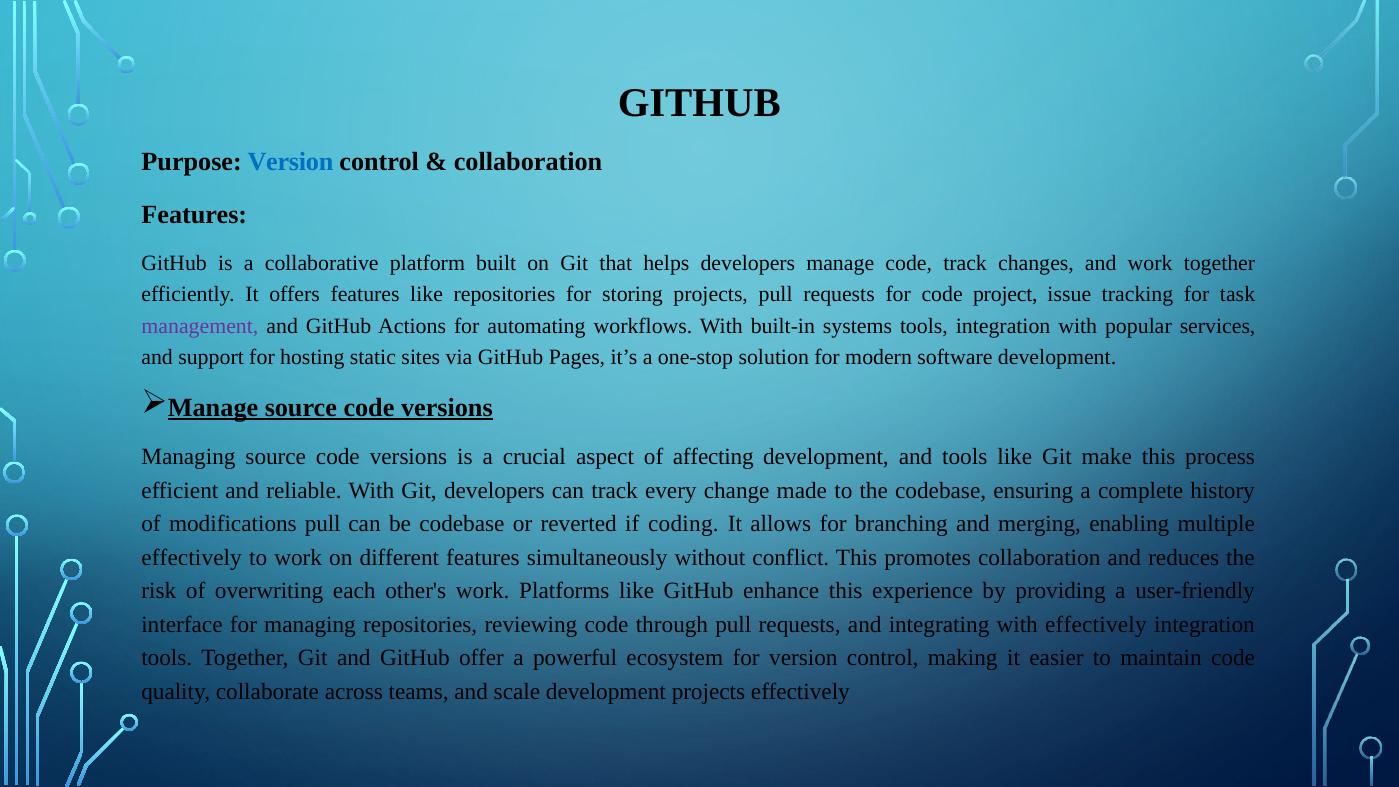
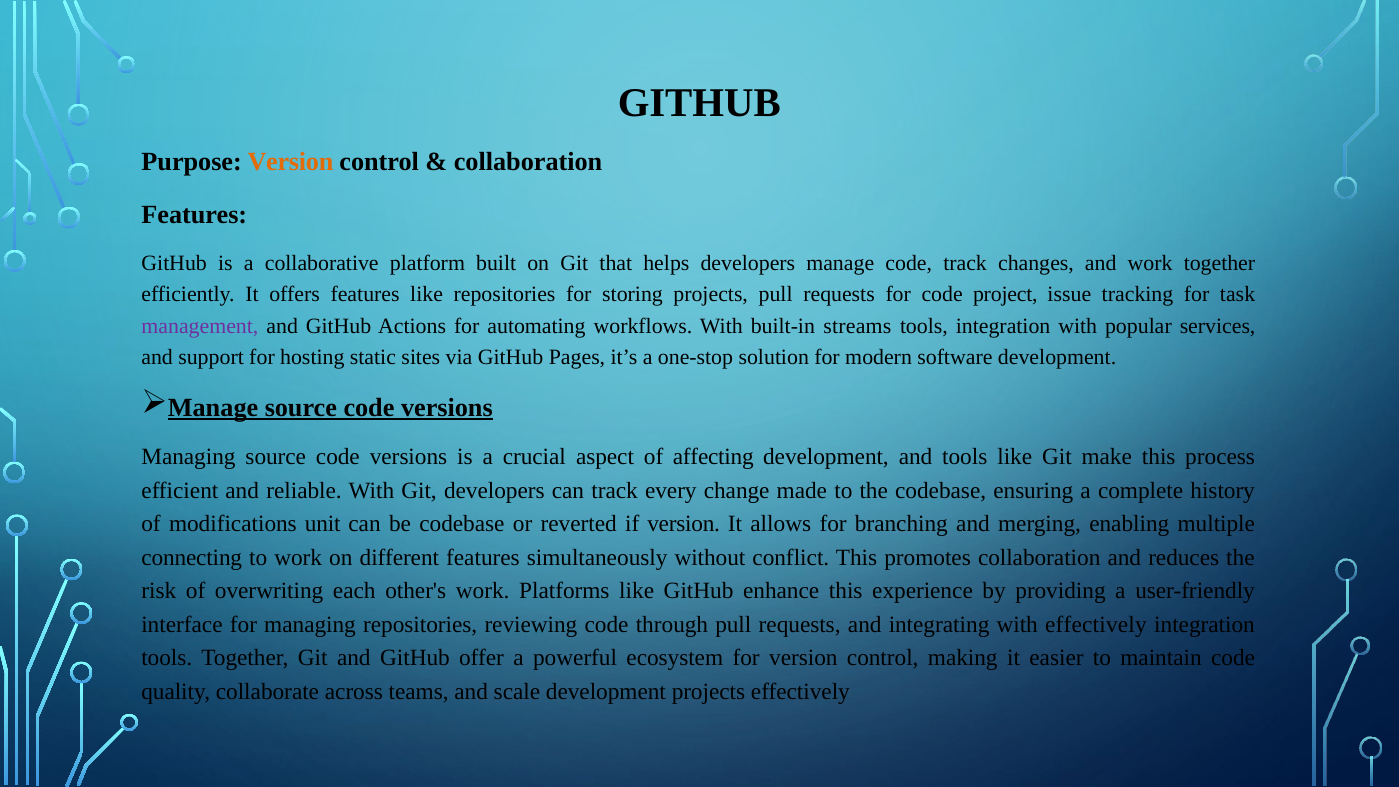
Version colour: blue -> orange (290, 162)
systems: systems -> streams (857, 326)
modifications pull: pull -> unit (323, 524)
if coding: coding -> version (684, 524)
effectively: effectively -> connecting (192, 558)
